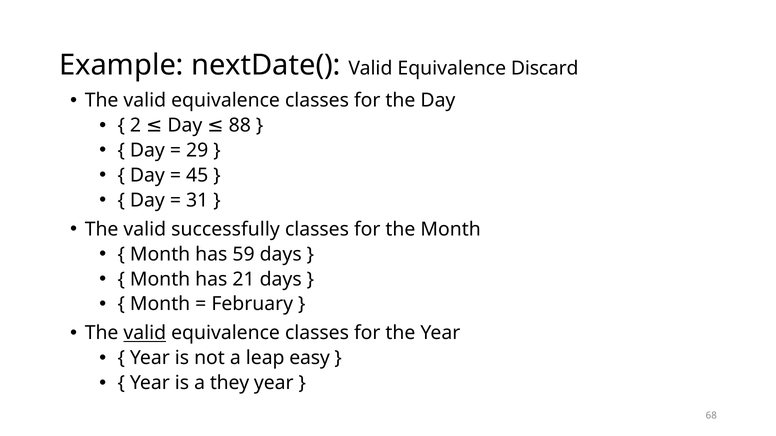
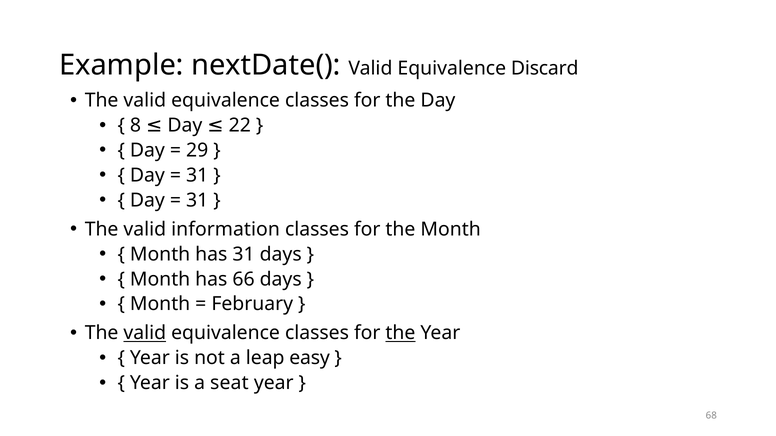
2: 2 -> 8 (135, 126)
88: 88 -> 22 (240, 126)
45: 45 -> 31 (197, 176)
successfully: successfully -> information (226, 230)
has 59: 59 -> 31 (244, 254)
21: 21 -> 66 (244, 279)
the underline: none -> present (400, 333)
they: they -> seat (229, 383)
